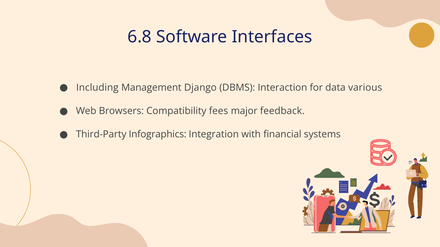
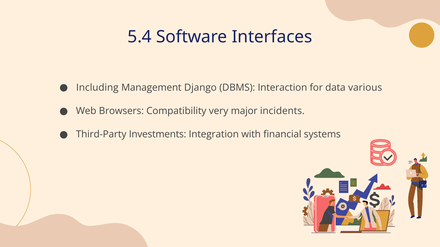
6.8: 6.8 -> 5.4 (140, 37)
fees: fees -> very (219, 111)
feedback: feedback -> incidents (282, 111)
Infographics: Infographics -> Investments (158, 135)
